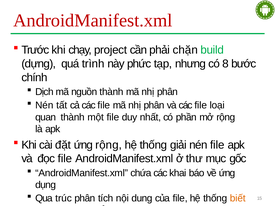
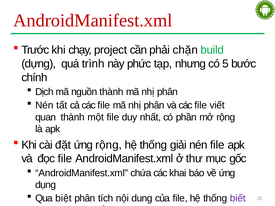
8: 8 -> 5 (225, 64)
loại: loại -> viết (217, 105)
trúc: trúc -> biệt (64, 199)
biết colour: orange -> purple (238, 199)
